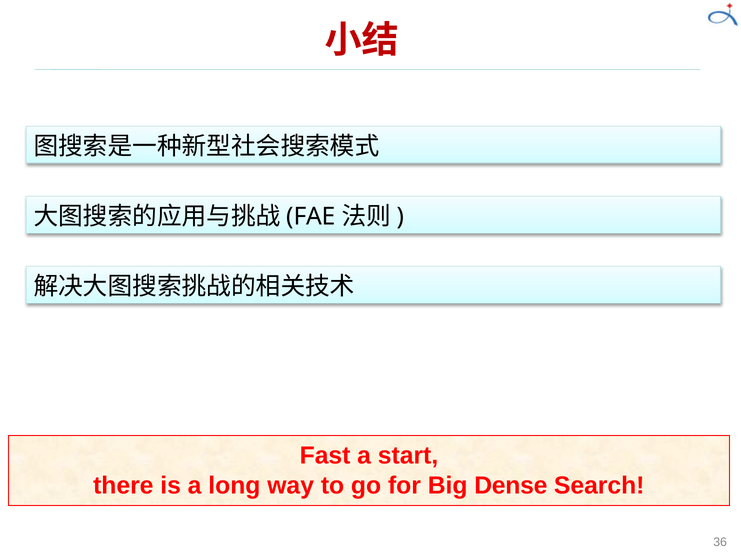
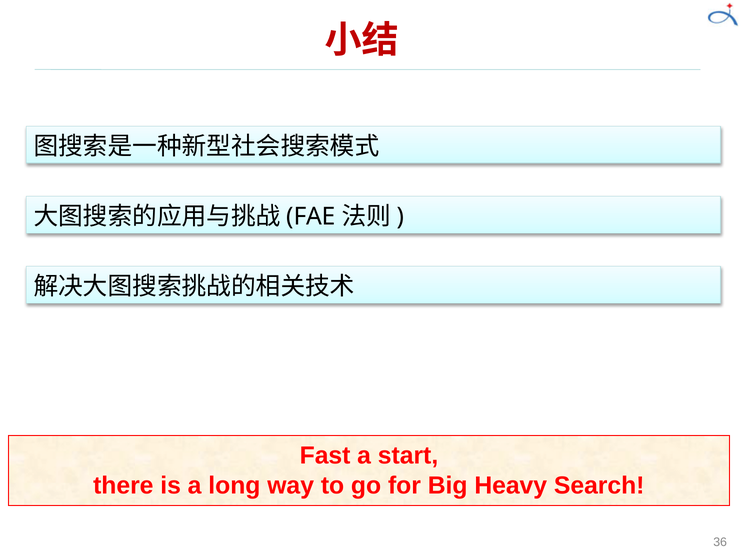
Dense: Dense -> Heavy (511, 485)
